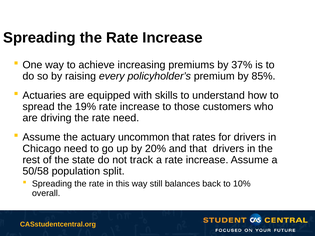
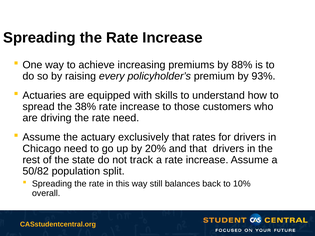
37%: 37% -> 88% (242, 65)
85%: 85% -> 93% (264, 76)
19%: 19% -> 38% (86, 107)
uncommon: uncommon -> exclusively (144, 137)
50/58: 50/58 -> 50/82 (36, 171)
